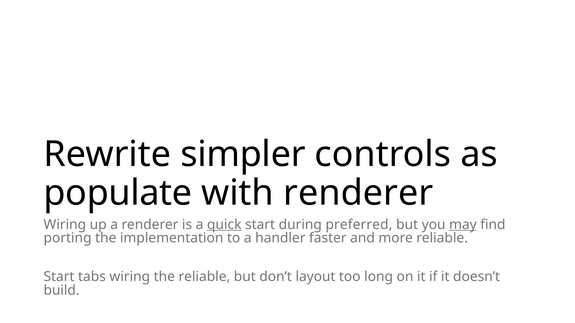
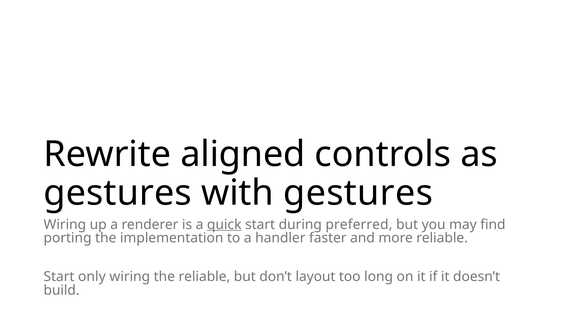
simpler: simpler -> aligned (243, 155)
populate: populate -> gestures (118, 193)
with renderer: renderer -> gestures (358, 193)
may underline: present -> none (463, 225)
tabs: tabs -> only (92, 277)
